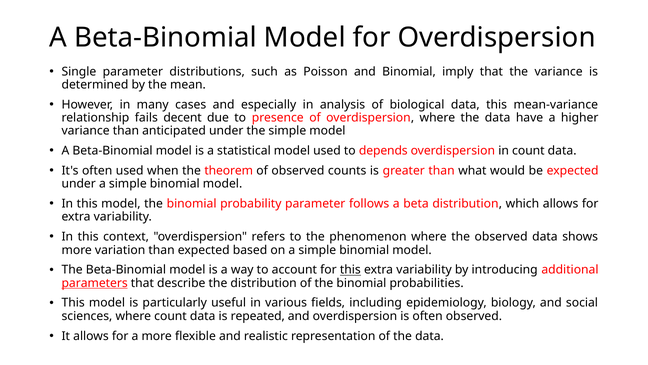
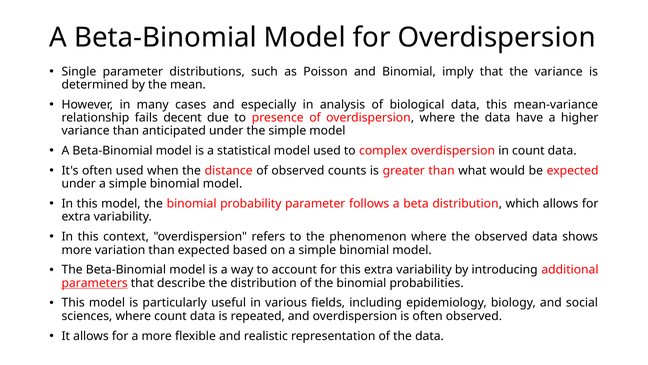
depends: depends -> complex (383, 151)
theorem: theorem -> distance (229, 171)
this underline: present -> none (350, 270)
